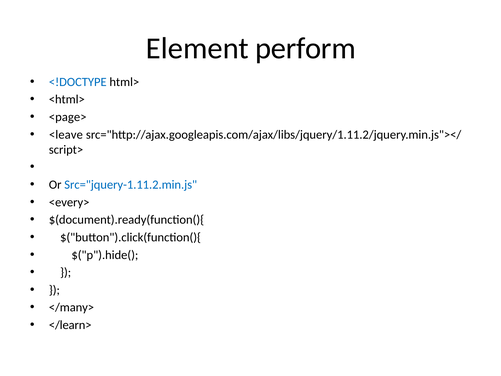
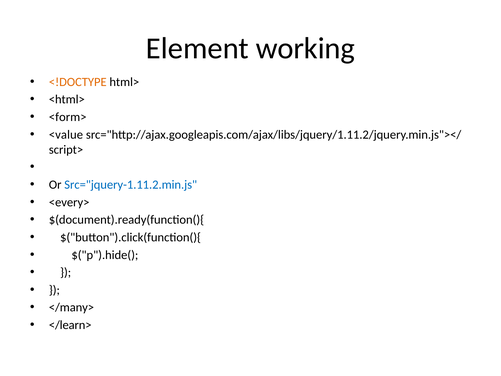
perform: perform -> working (305, 48)
<!DOCTYPE colour: blue -> orange (78, 82)
<page>: <page> -> <form> (68, 117)
<leave: <leave -> <value (66, 134)
